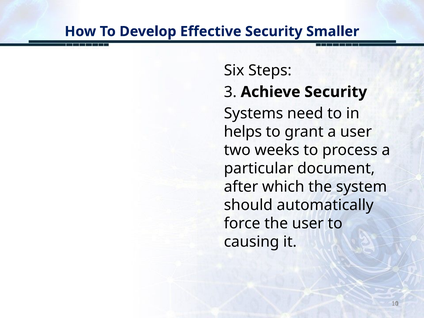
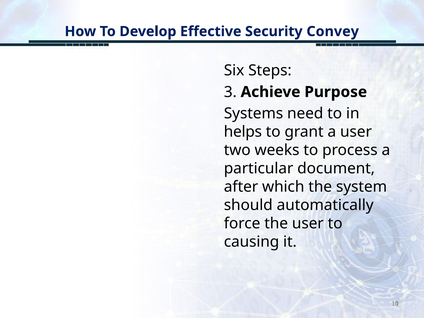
Smaller: Smaller -> Convey (333, 31)
Achieve Security: Security -> Purpose (336, 92)
